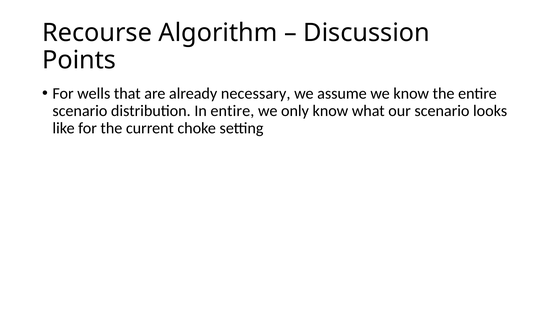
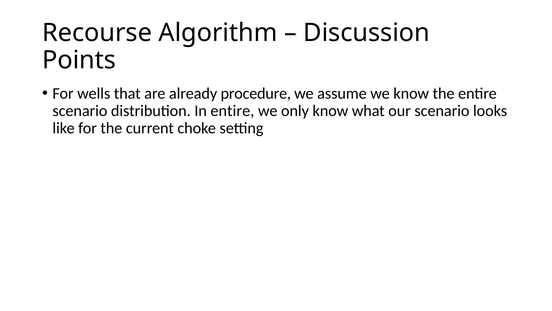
necessary: necessary -> procedure (256, 93)
